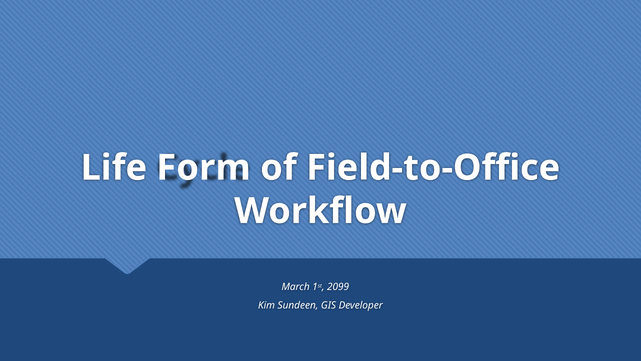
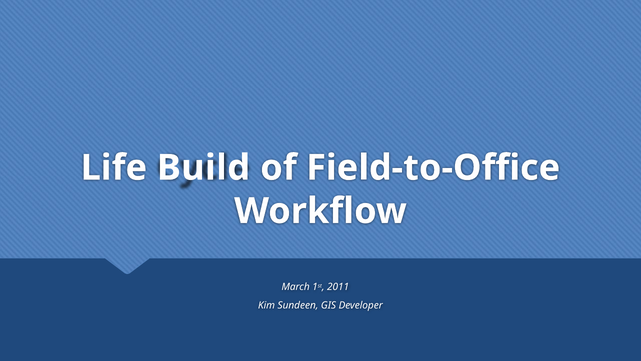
Form: Form -> Build (203, 168)
2099: 2099 -> 2011 (338, 287)
